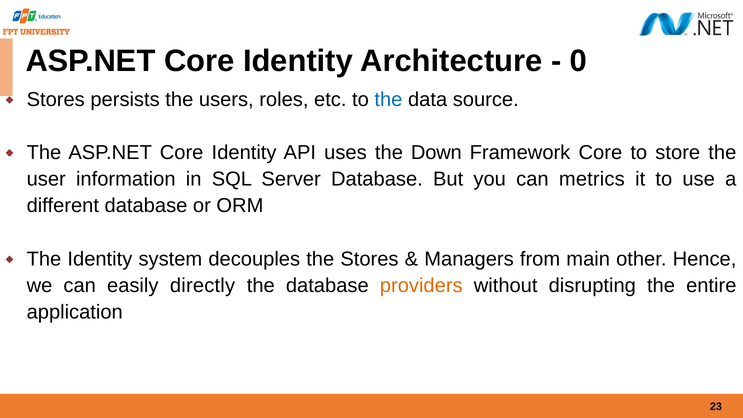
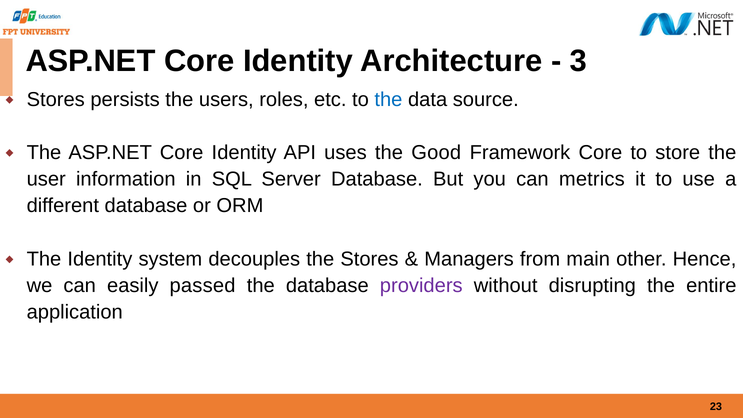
0: 0 -> 3 (578, 61)
Down: Down -> Good (436, 153)
directly: directly -> passed (203, 285)
providers colour: orange -> purple (421, 285)
